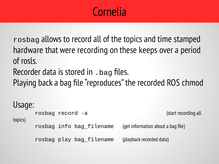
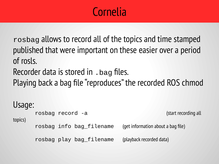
hardware: hardware -> published (28, 50)
were recording: recording -> important (93, 50)
keeps: keeps -> easier (148, 50)
